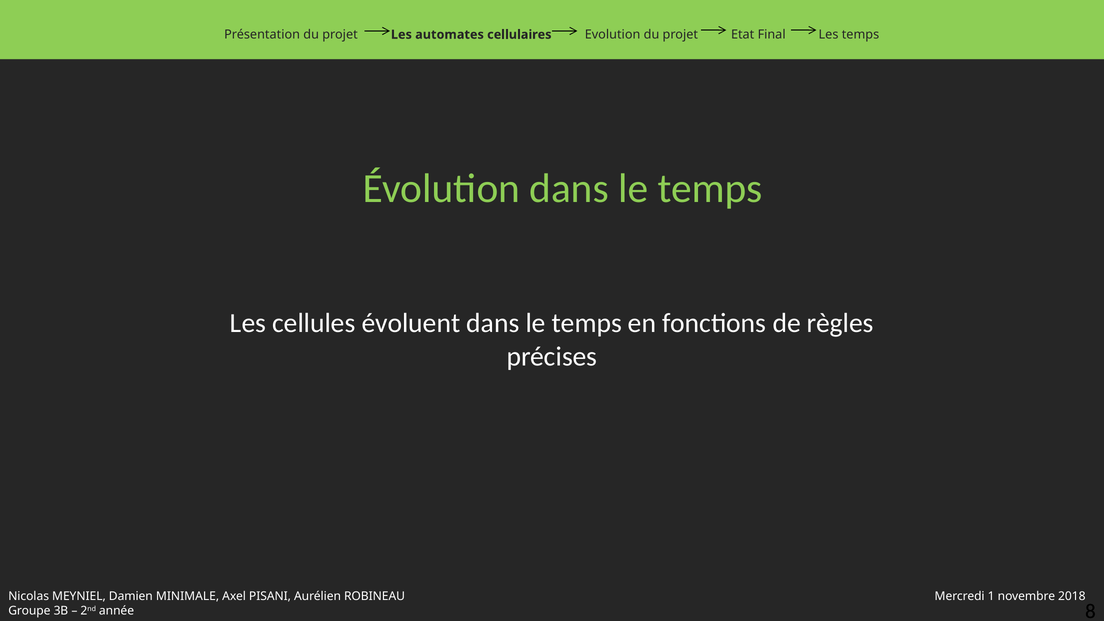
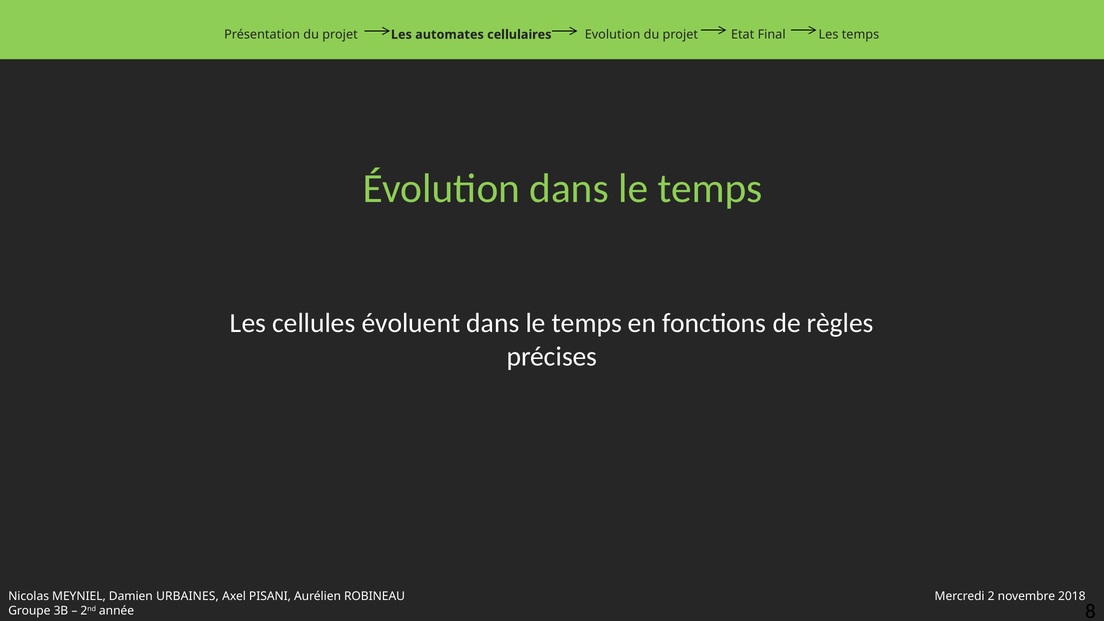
MINIMALE: MINIMALE -> URBAINES (187, 596)
1: 1 -> 2 (991, 596)
